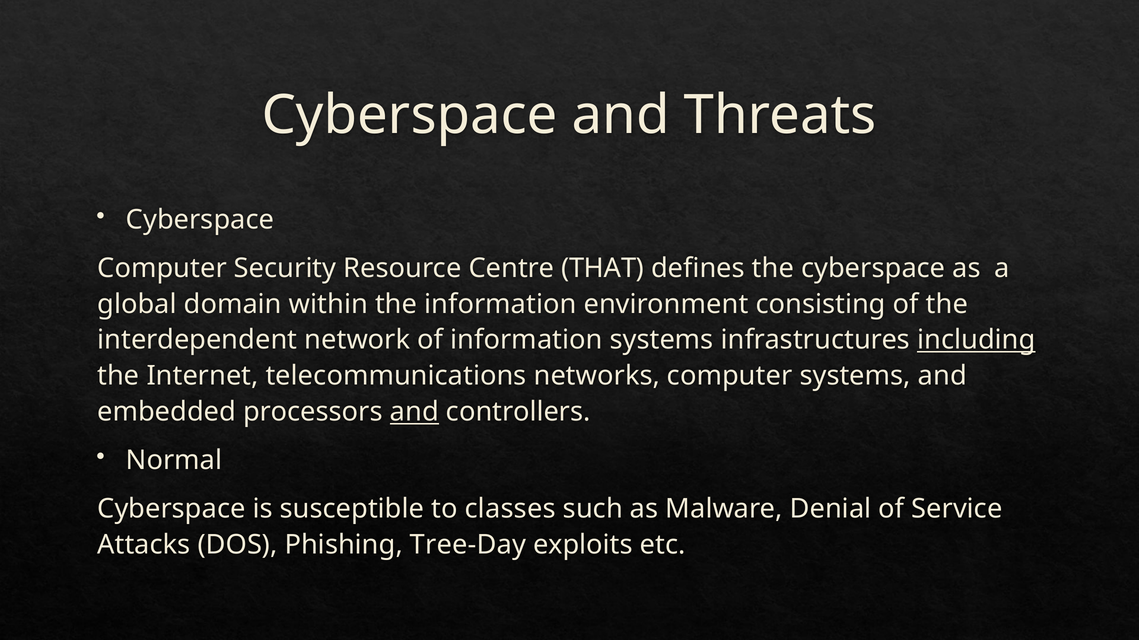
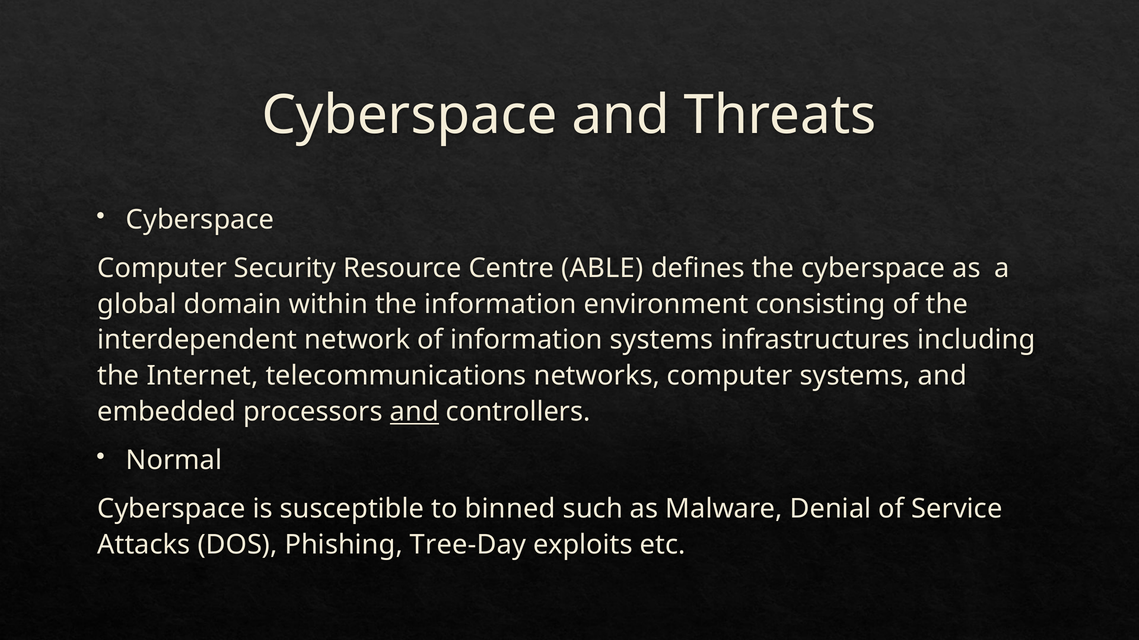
THAT: THAT -> ABLE (602, 268)
including underline: present -> none (976, 340)
classes: classes -> binned (510, 509)
